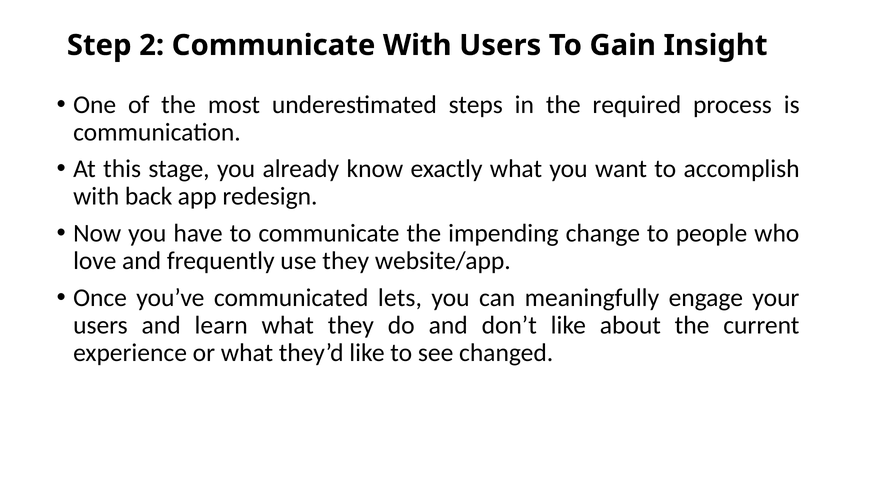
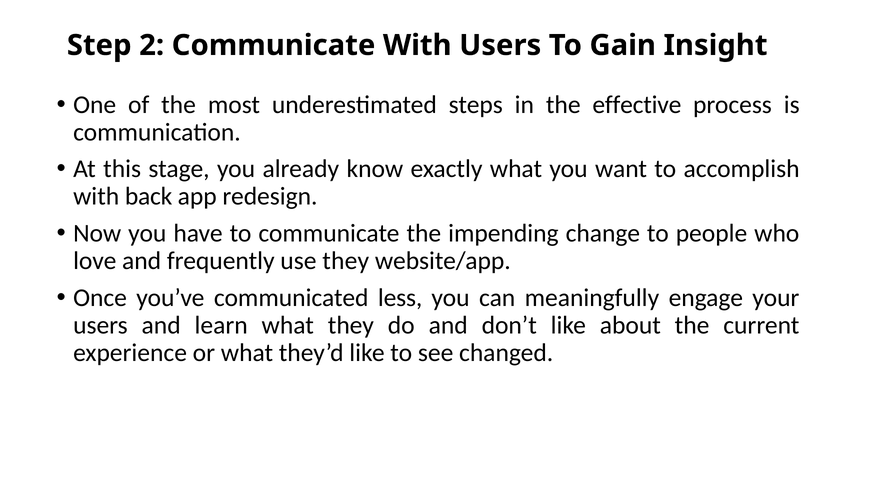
required: required -> effective (637, 105)
lets: lets -> less (400, 298)
